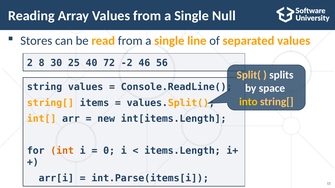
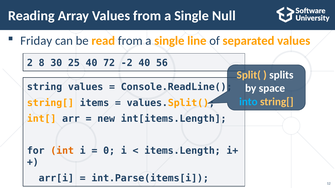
Stores: Stores -> Friday (36, 41)
-2 46: 46 -> 40 (144, 63)
into colour: yellow -> light blue (248, 102)
